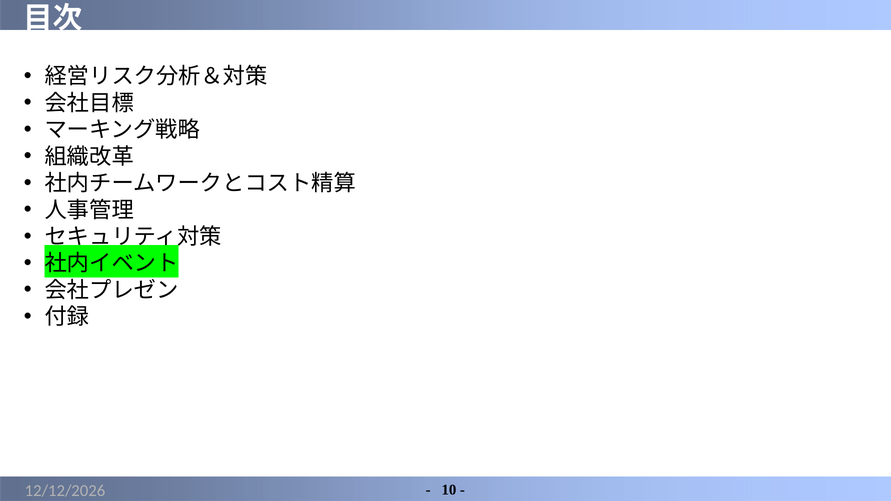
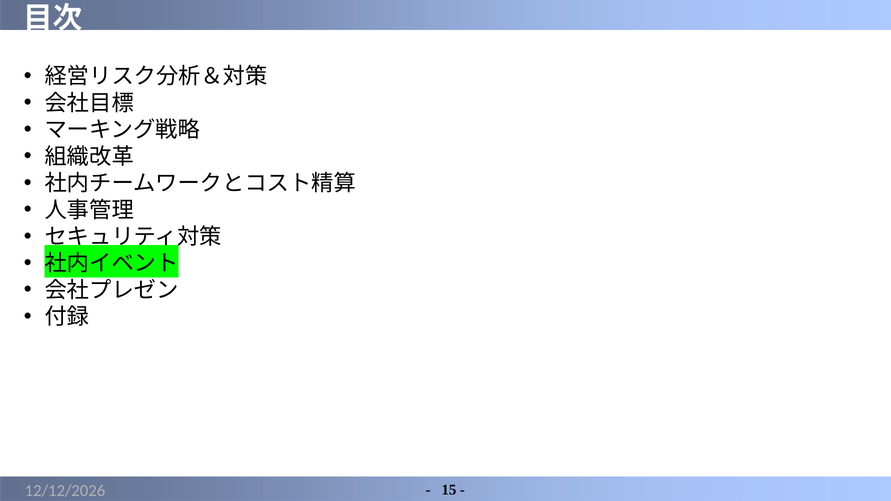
10: 10 -> 15 (449, 490)
